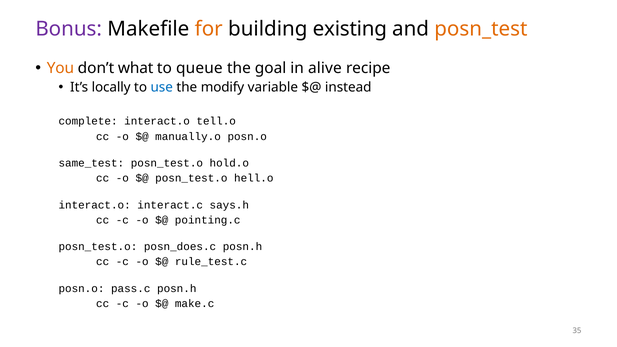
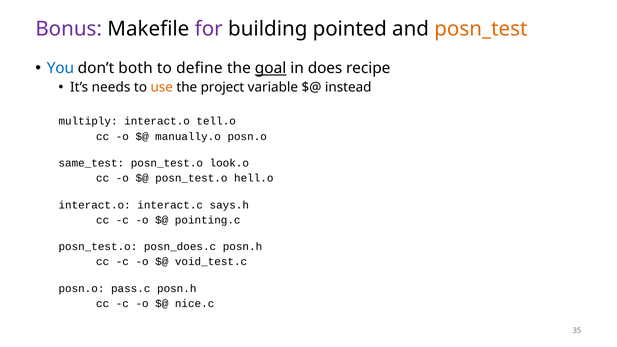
for colour: orange -> purple (209, 29)
existing: existing -> pointed (350, 29)
You colour: orange -> blue (60, 68)
what: what -> both (136, 68)
queue: queue -> define (199, 68)
goal underline: none -> present (271, 68)
alive: alive -> does (325, 68)
locally: locally -> needs (111, 87)
use colour: blue -> orange (162, 87)
modify: modify -> project (223, 87)
complete: complete -> multiply (88, 121)
hold.o: hold.o -> look.o (229, 163)
rule_test.c: rule_test.c -> void_test.c (211, 262)
make.c: make.c -> nice.c (195, 304)
